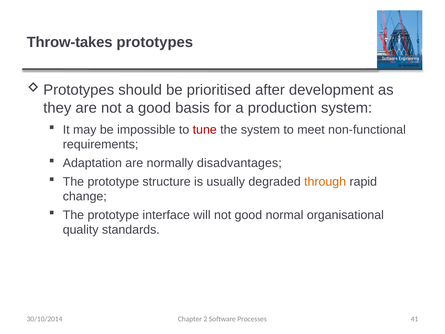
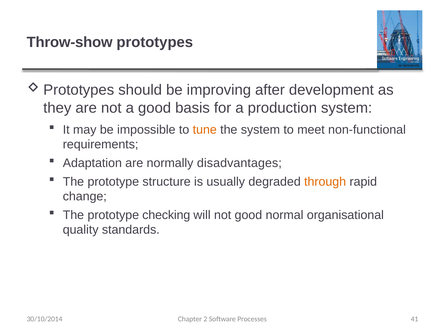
Throw-takes: Throw-takes -> Throw-show (70, 42)
prioritised: prioritised -> improving (219, 90)
tune colour: red -> orange (205, 130)
interface: interface -> checking (166, 215)
